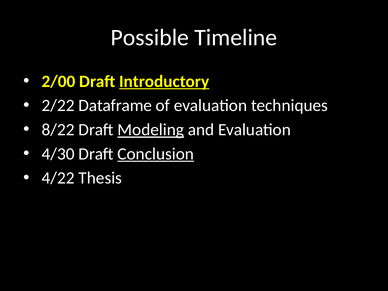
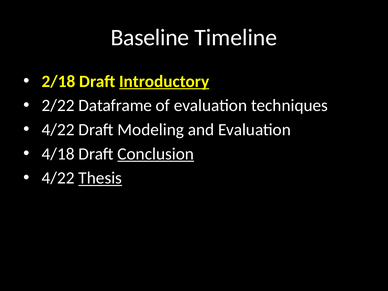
Possible: Possible -> Baseline (150, 38)
2/00: 2/00 -> 2/18 (59, 81)
8/22: 8/22 -> 4/22 (58, 130)
Modeling underline: present -> none (151, 130)
4/30: 4/30 -> 4/18 (58, 154)
Thesis underline: none -> present (100, 178)
